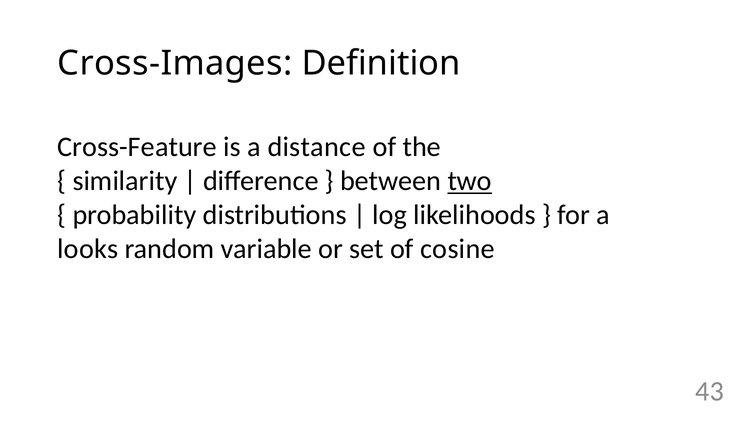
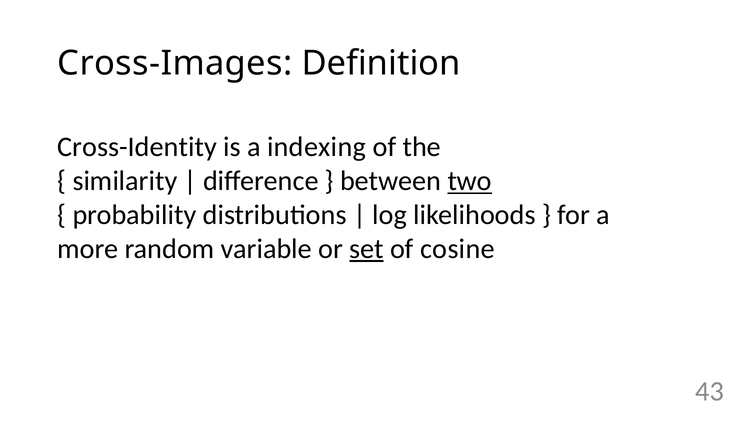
Cross-Feature: Cross-Feature -> Cross-Identity (137, 147)
distance: distance -> indexing (317, 147)
looks: looks -> more (88, 249)
set underline: none -> present (367, 249)
